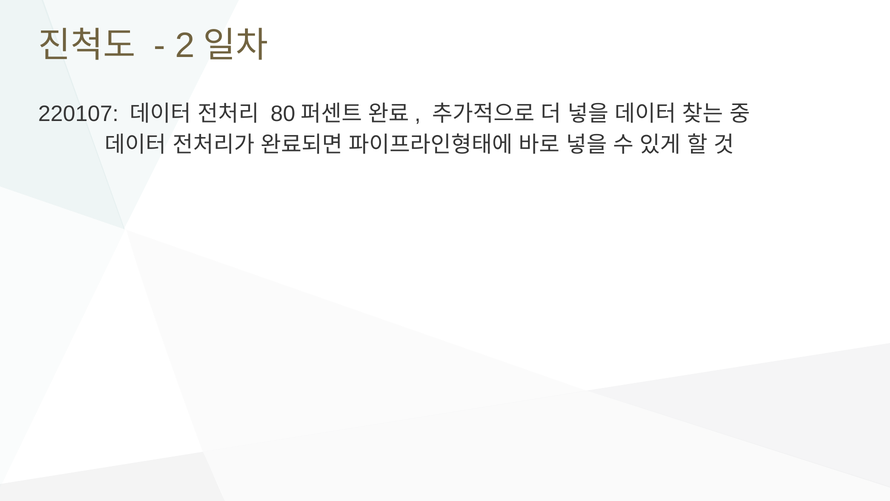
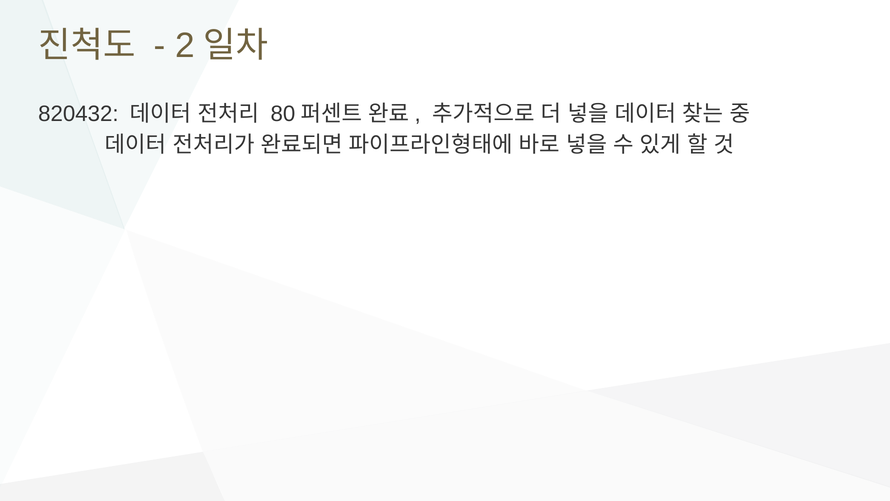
220107: 220107 -> 820432 (78, 114)
